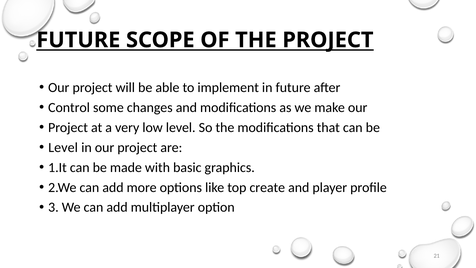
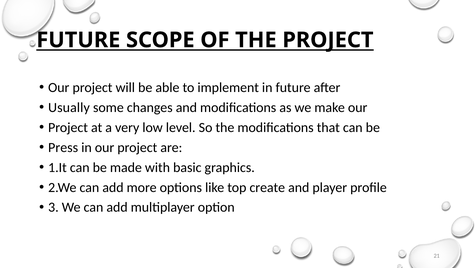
Control: Control -> Usually (69, 107)
Level: Level -> Press (63, 147)
